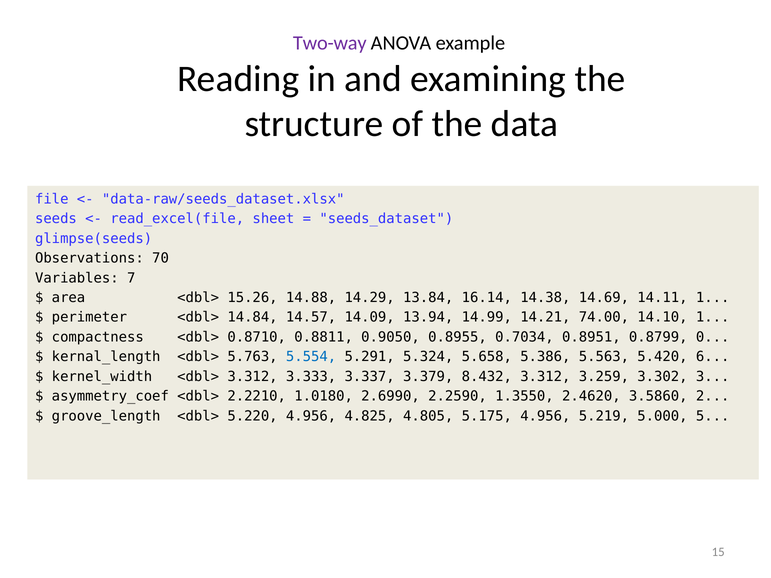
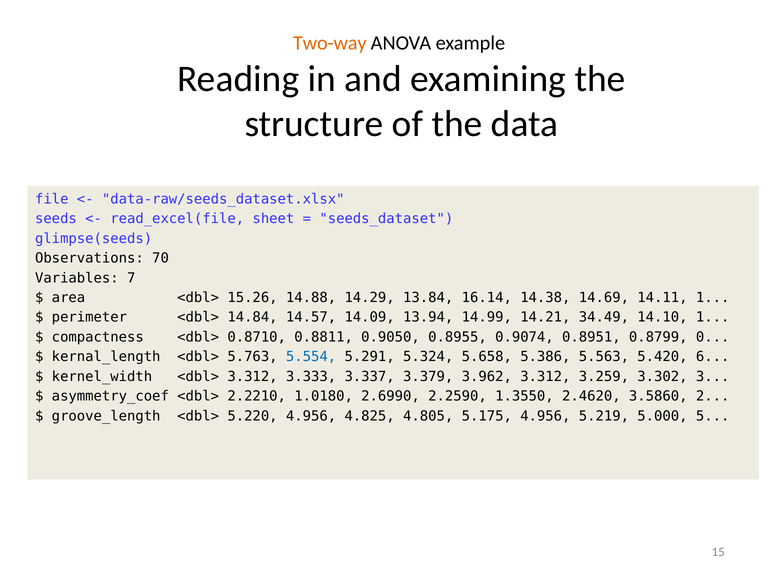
Two-way colour: purple -> orange (330, 43)
74.00: 74.00 -> 34.49 (604, 317)
0.7034: 0.7034 -> 0.9074 (524, 337)
8.432: 8.432 -> 3.962 (487, 377)
